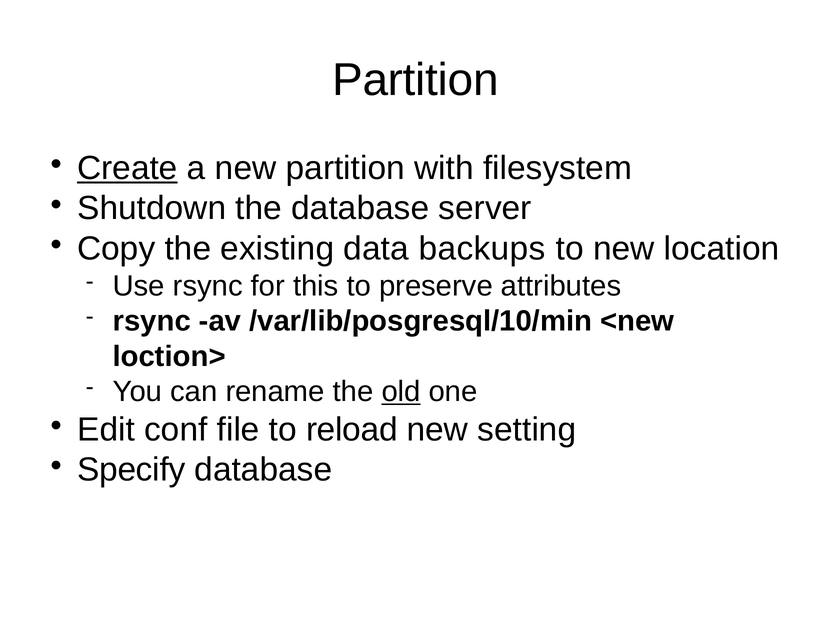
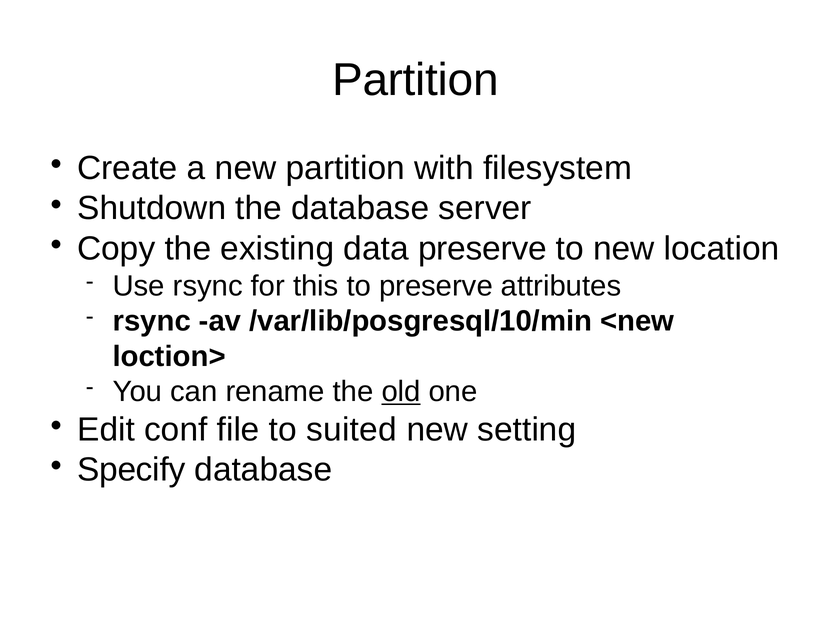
Create underline: present -> none (127, 168)
data backups: backups -> preserve (482, 249)
reload: reload -> suited (352, 430)
